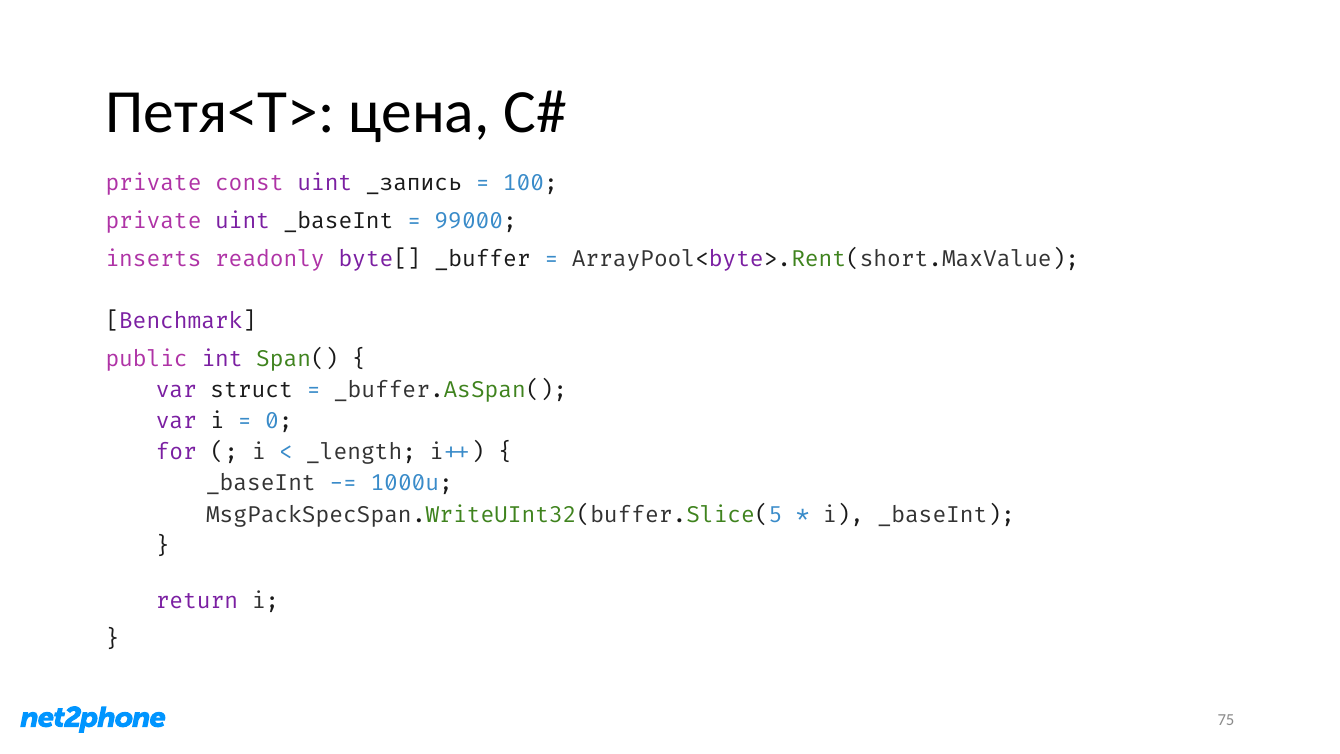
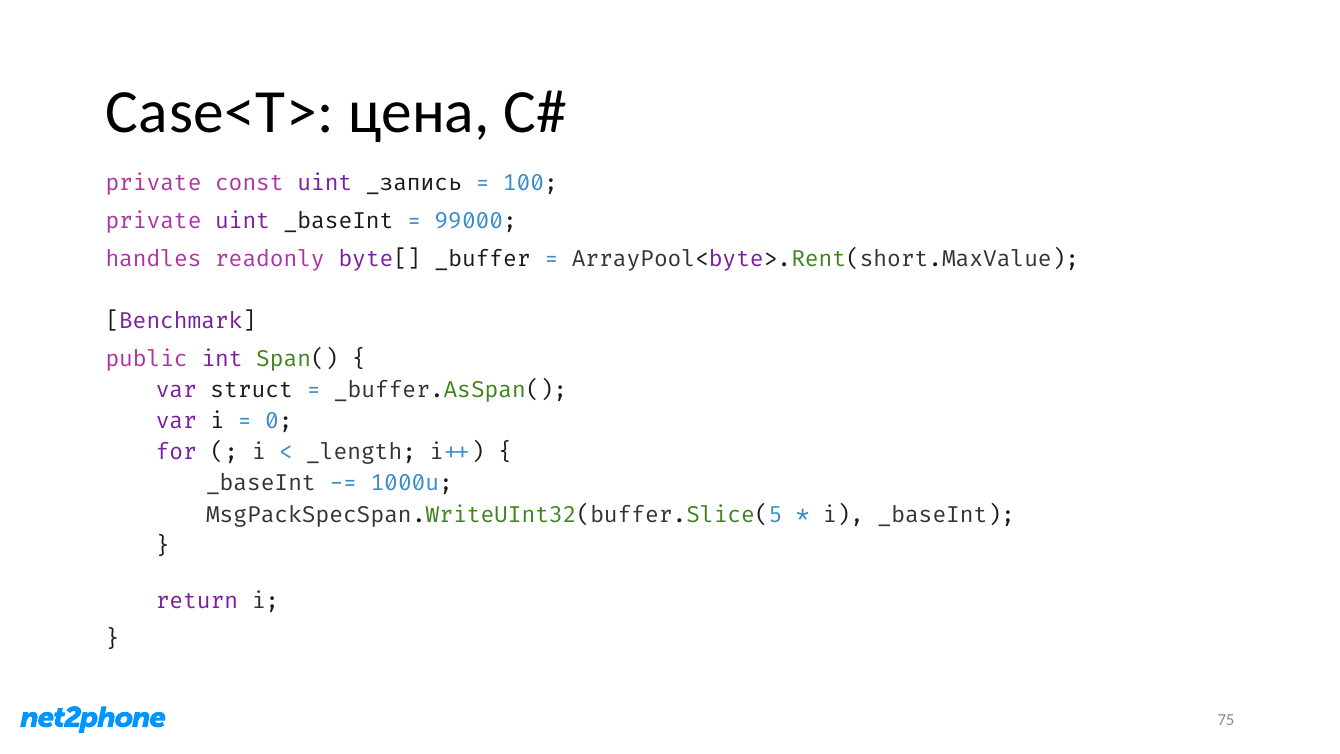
Петя<T>: Петя<T> -> Case<T> (220, 113)
inserts: inserts -> handles (154, 259)
